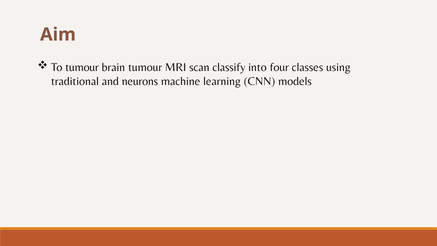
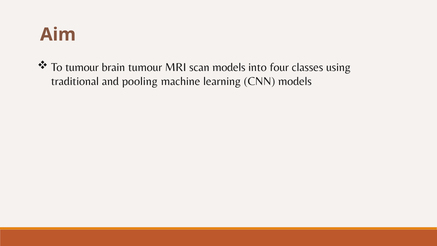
scan classify: classify -> models (229, 67)
neurons: neurons -> pooling (140, 81)
